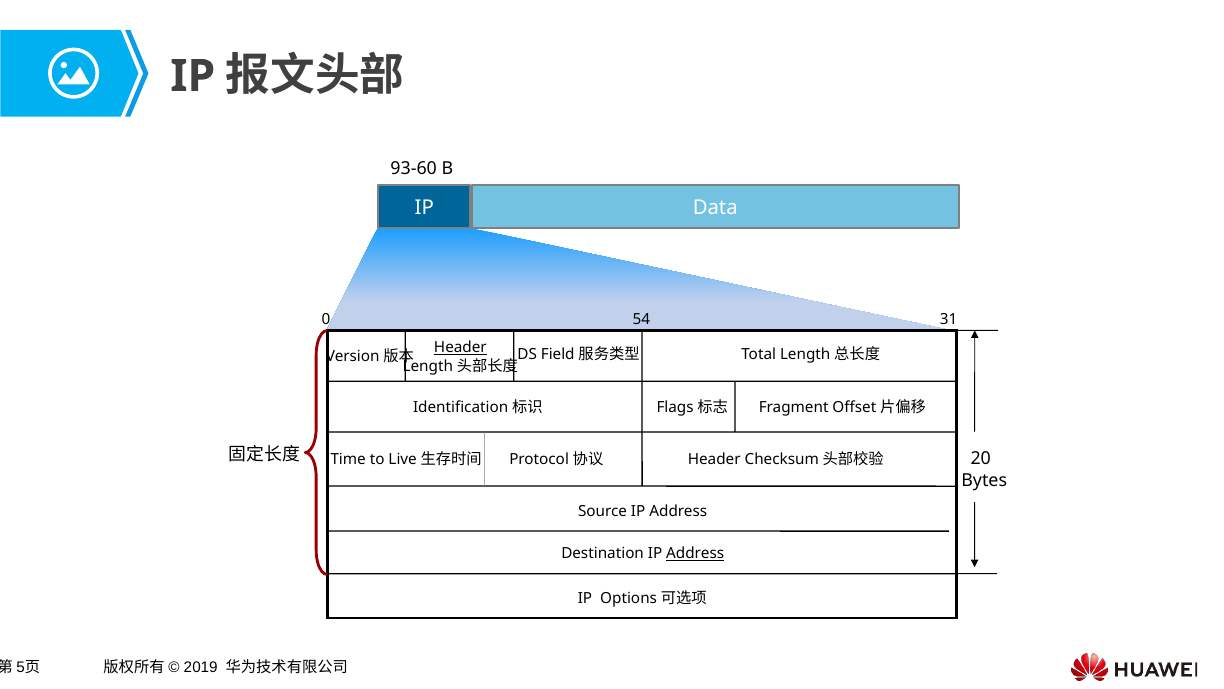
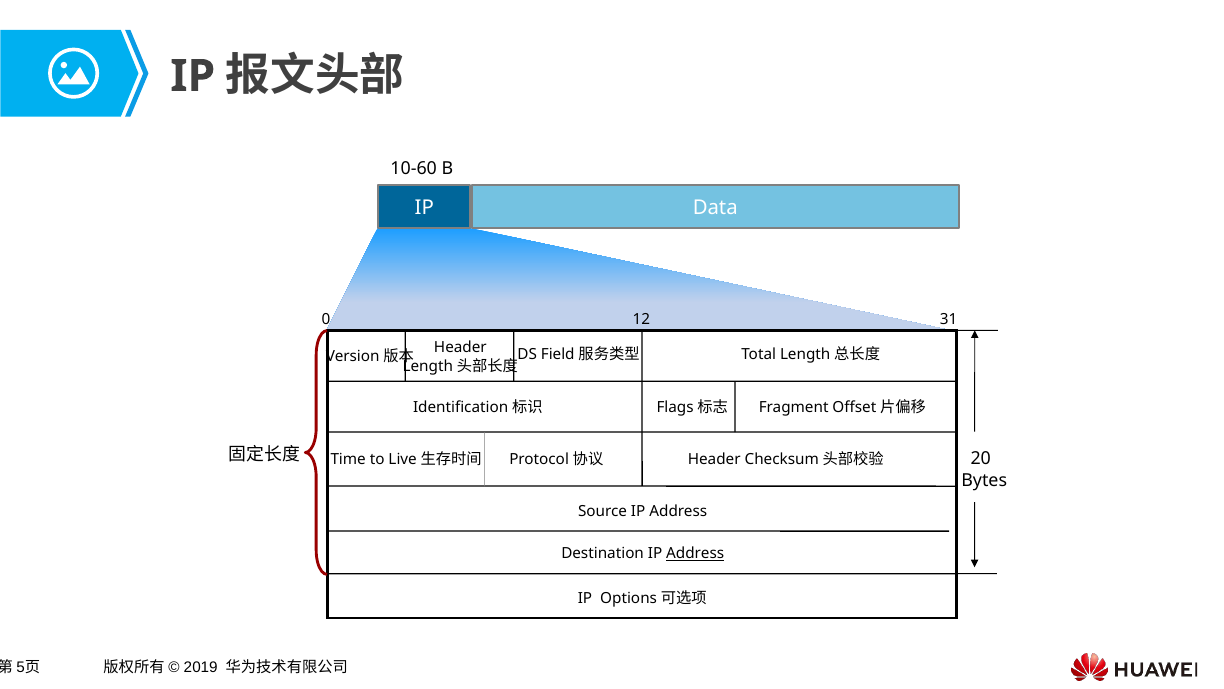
93-60: 93-60 -> 10-60 (414, 168)
54: 54 -> 12 (641, 319)
Header underline: present -> none (460, 348)
